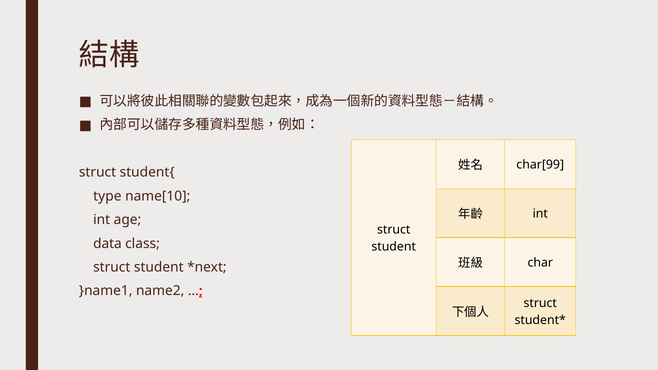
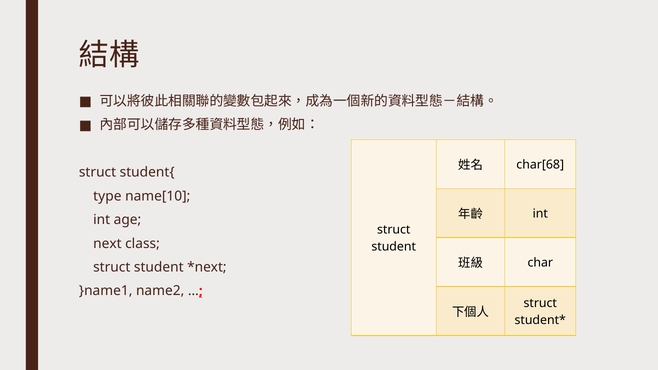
char[99: char[99 -> char[68 (540, 165)
data: data -> next (107, 244)
